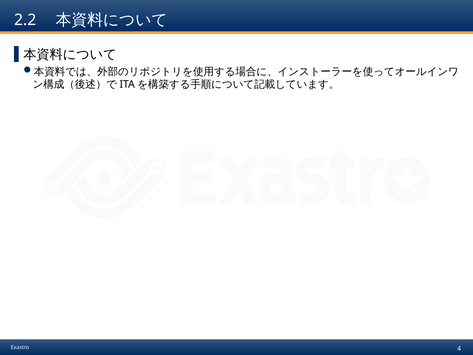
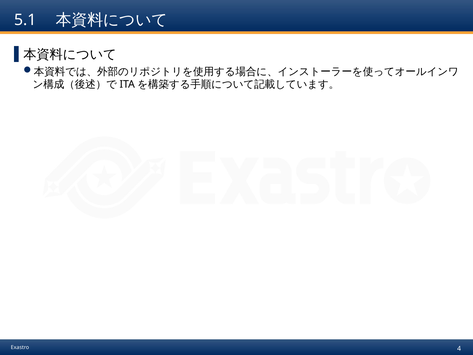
2.2: 2.2 -> 5.1 (25, 20)
